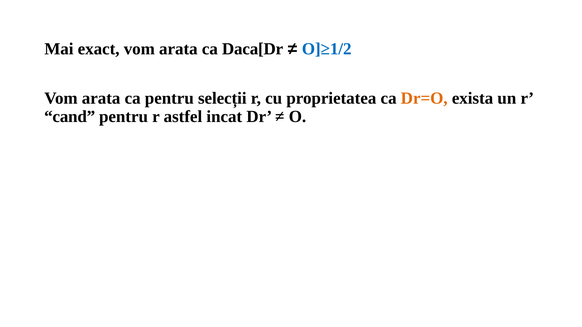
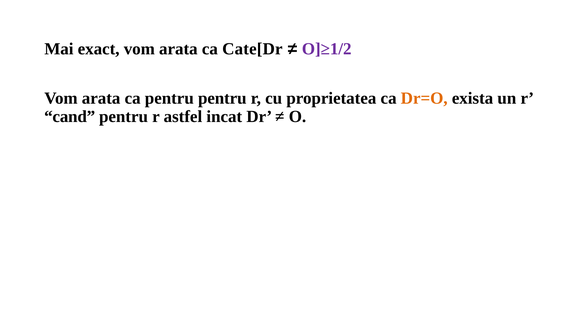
Daca[Dr: Daca[Dr -> Cate[Dr (252, 49)
O]≥1/2 colour: blue -> purple (327, 49)
pentru selecții: selecții -> pentru (222, 98)
